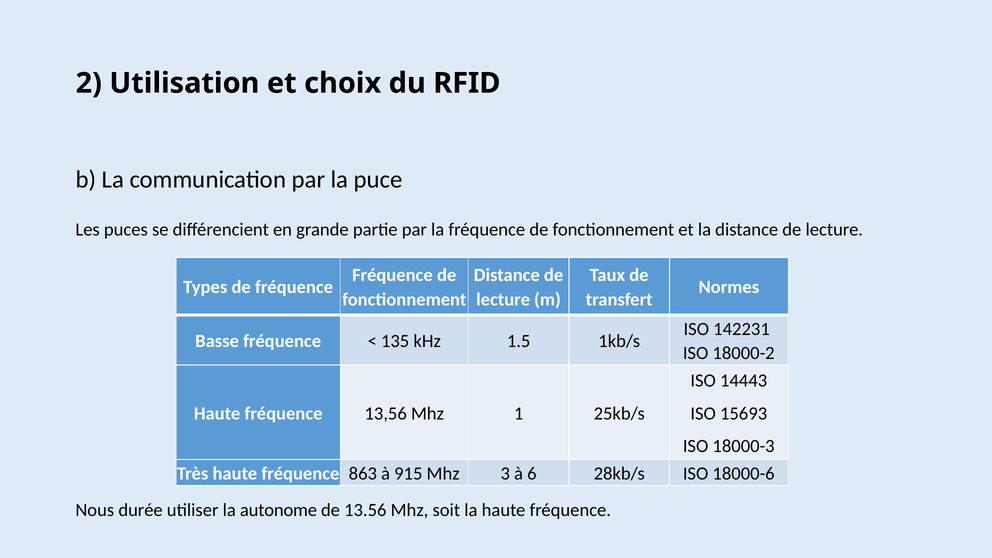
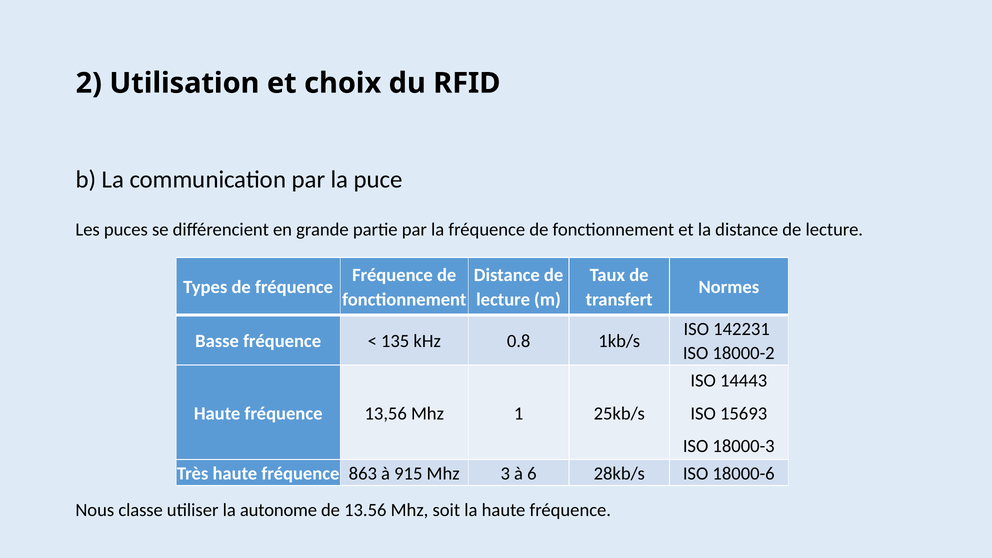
1.5: 1.5 -> 0.8 (519, 341)
durée: durée -> classe (141, 510)
